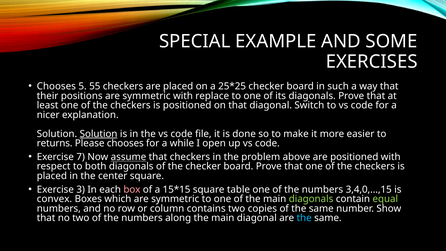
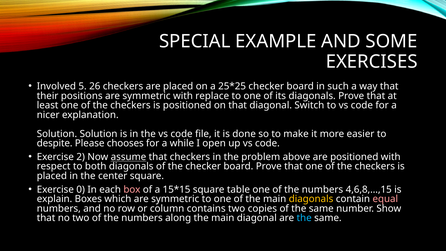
Chooses: Chooses -> Involved (56, 86)
55: 55 -> 26 (95, 86)
Solution underline: present -> none (99, 134)
returns: returns -> despite (55, 143)
7: 7 -> 2 (81, 157)
3: 3 -> 0 (81, 189)
3,4,0,…,15: 3,4,0,…,15 -> 4,6,8,…,15 (369, 189)
convex: convex -> explain (55, 199)
diagonals colour: light green -> yellow (311, 199)
equal colour: light green -> pink (385, 199)
